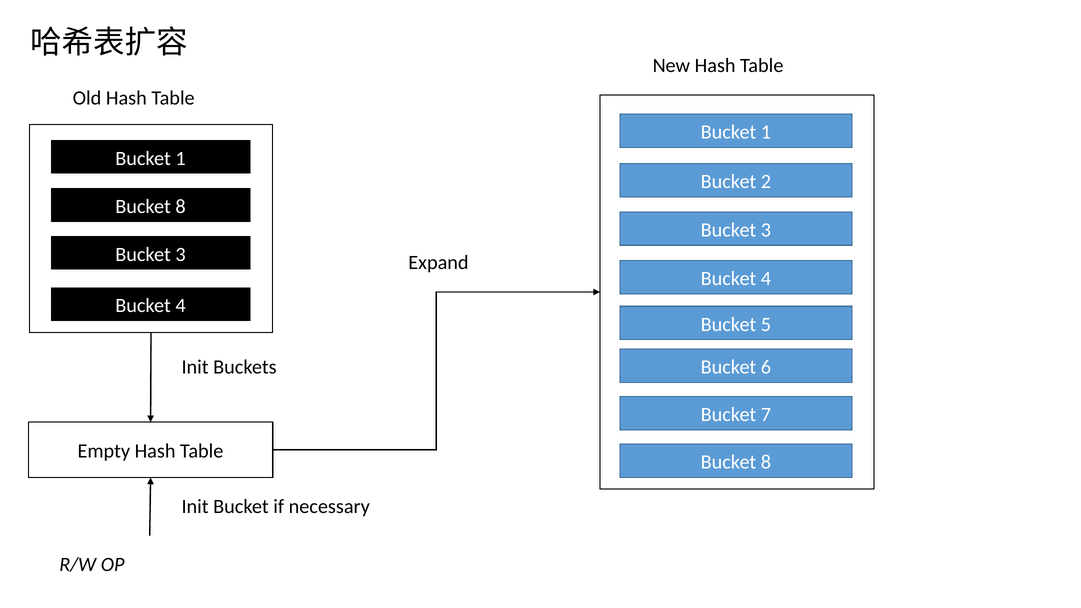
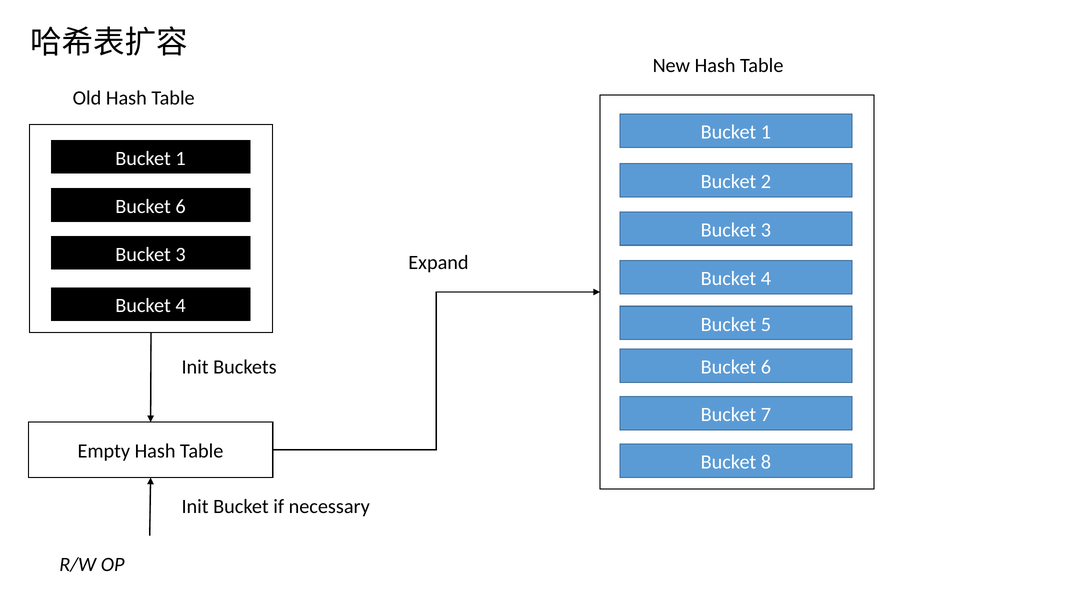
8: 8 -> 6 (181, 206)
